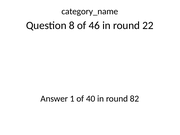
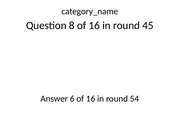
8 of 46: 46 -> 16 (94, 25)
22: 22 -> 45 (148, 25)
1: 1 -> 6 (72, 99)
40: 40 -> 16 (91, 99)
82: 82 -> 54 (134, 99)
